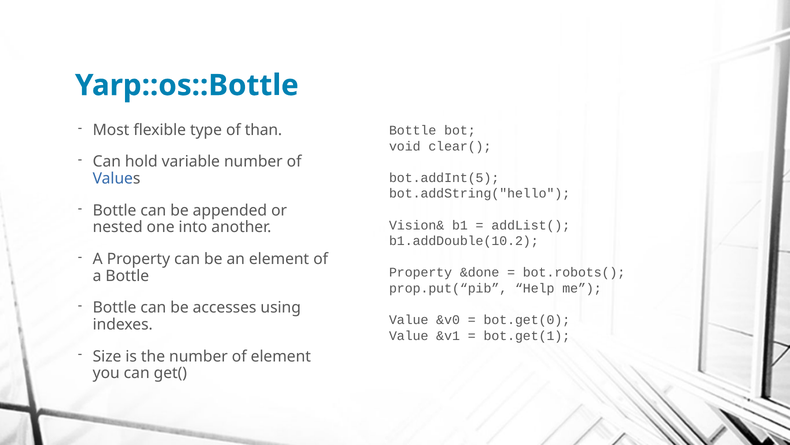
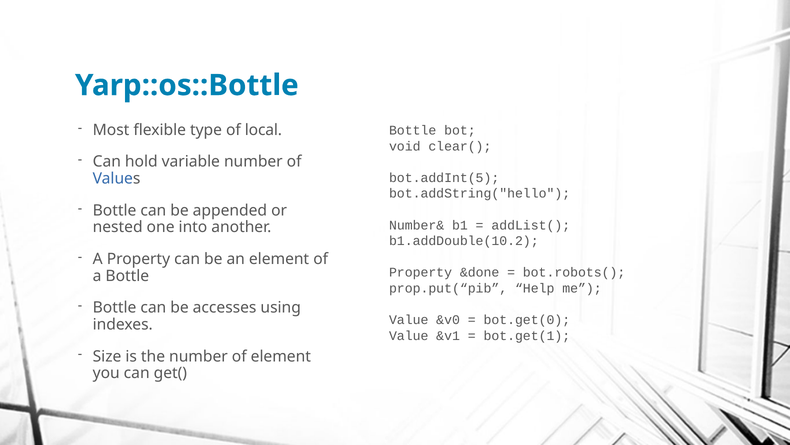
than: than -> local (263, 130)
Vision&: Vision& -> Number& (417, 225)
